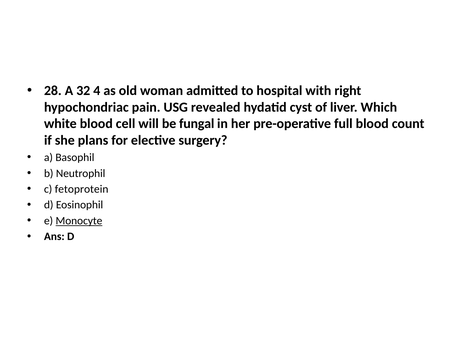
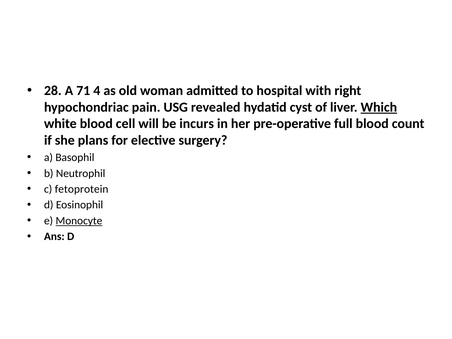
32: 32 -> 71 (83, 91)
Which underline: none -> present (379, 107)
fungal: fungal -> incurs (197, 124)
